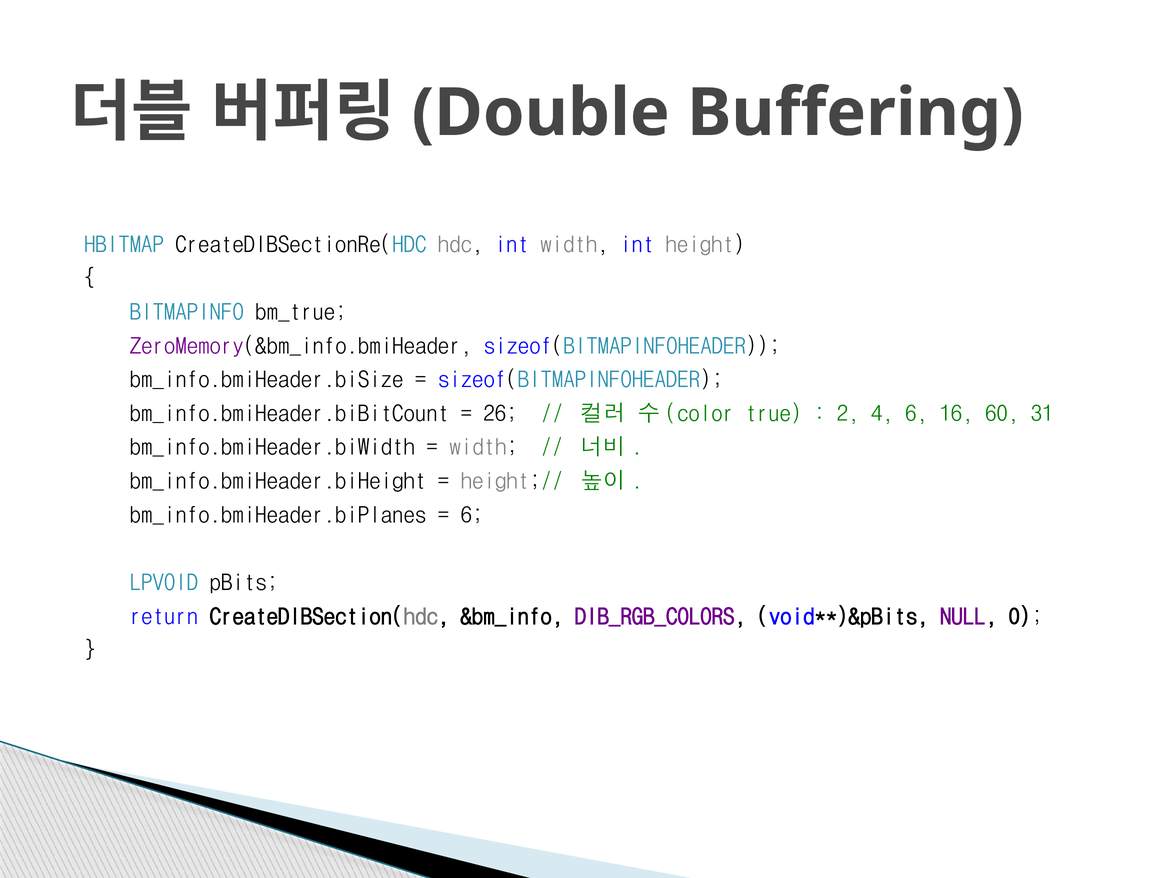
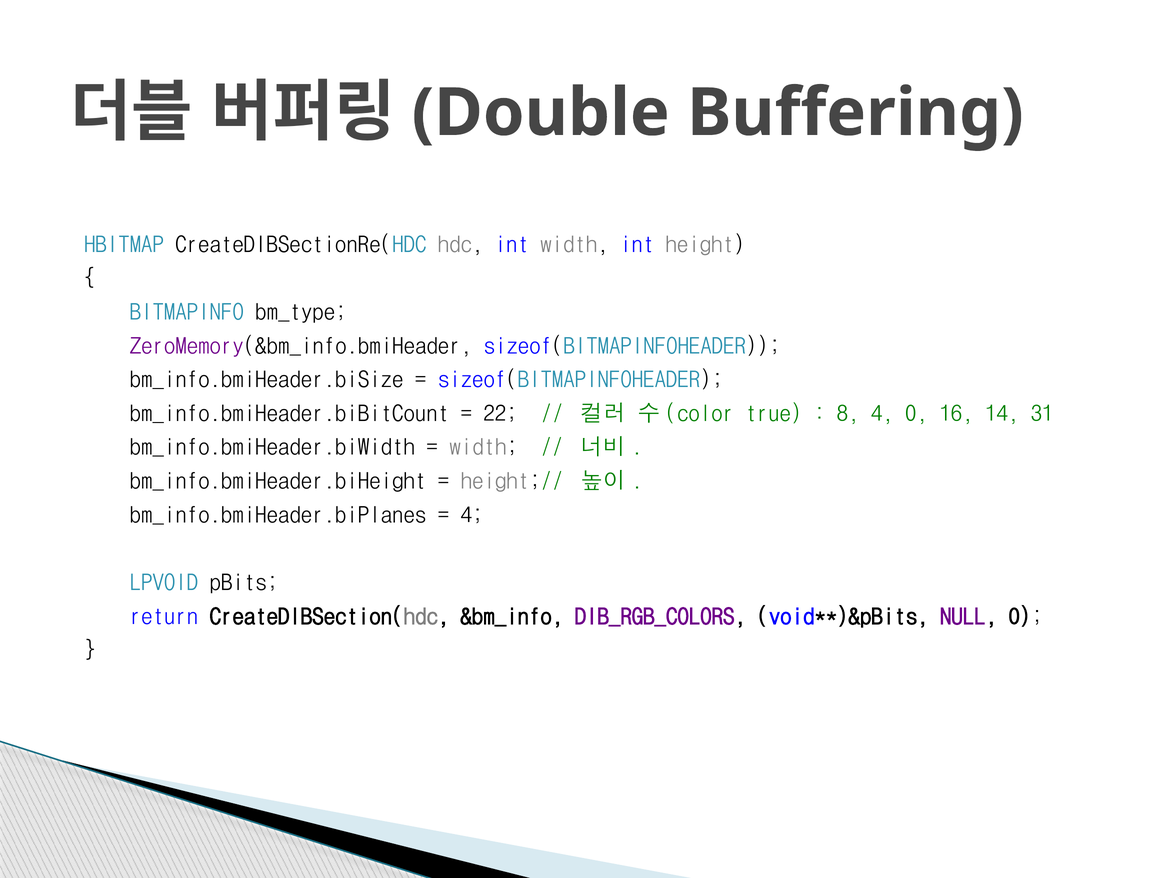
bm_true: bm_true -> bm_type (301, 312)
26: 26 -> 22 (500, 414)
2: 2 -> 8 (848, 414)
4 6: 6 -> 0 (917, 414)
60: 60 -> 14 (1002, 414)
6: 6 -> 4 (472, 515)
